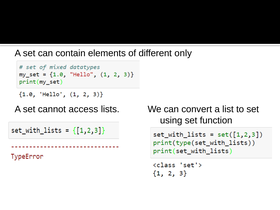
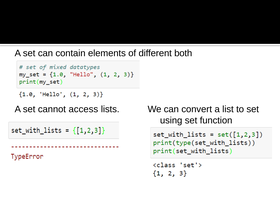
only: only -> both (183, 53)
